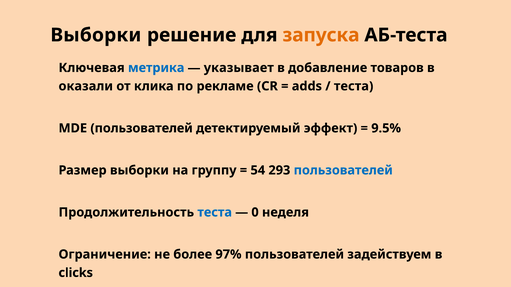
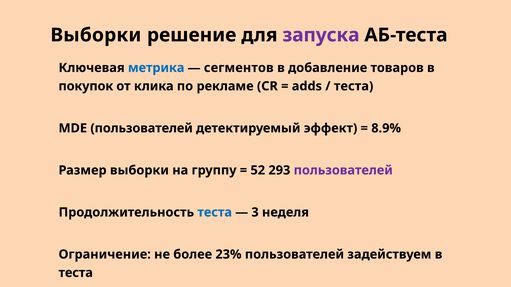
запуска colour: orange -> purple (321, 35)
указывает: указывает -> сегментов (239, 68)
оказали: оказали -> покупок (86, 86)
9.5%: 9.5% -> 8.9% (386, 128)
54: 54 -> 52 (258, 171)
пользователей colour: blue -> purple (343, 171)
0: 0 -> 3 (255, 213)
97%: 97% -> 23% (228, 255)
clicks: clicks -> теста (76, 273)
